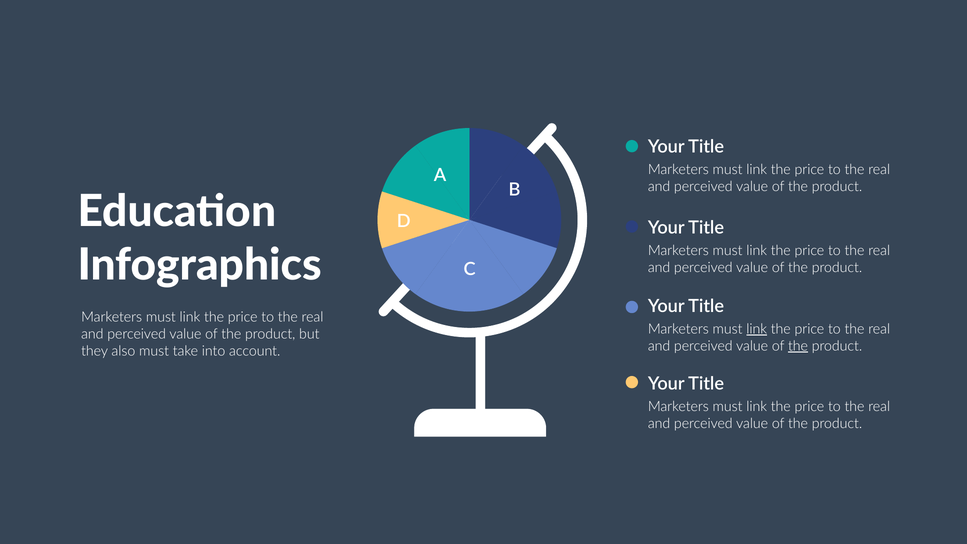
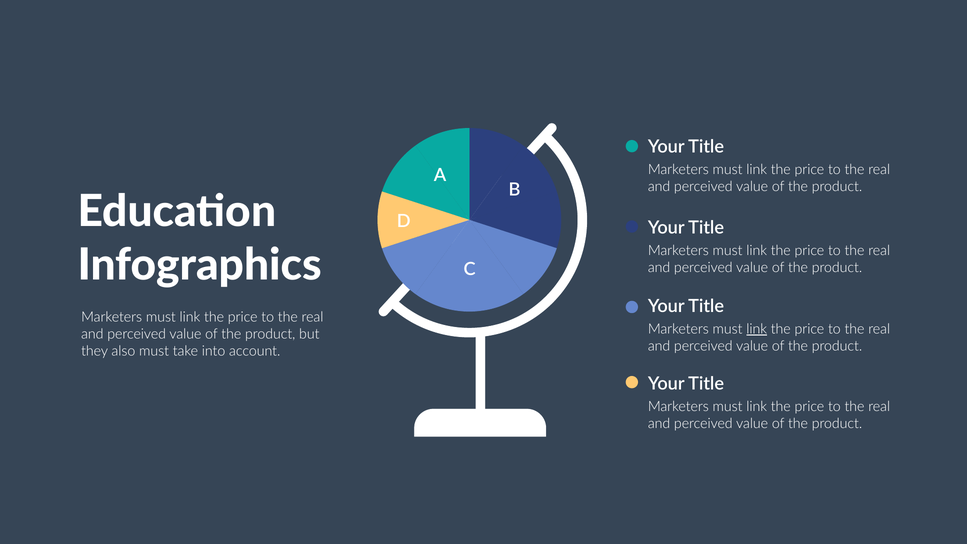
the underline: present -> none (798, 346)
